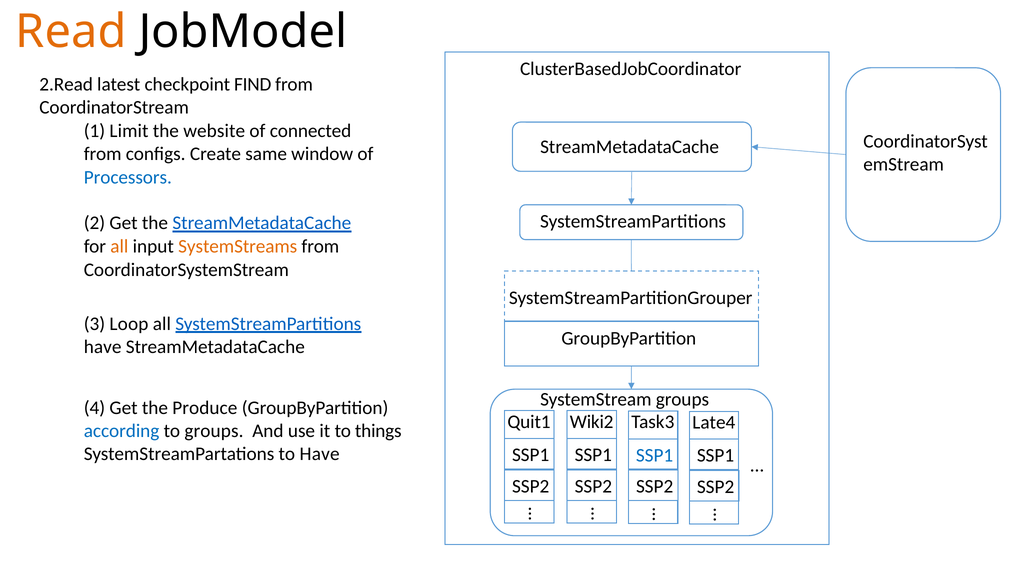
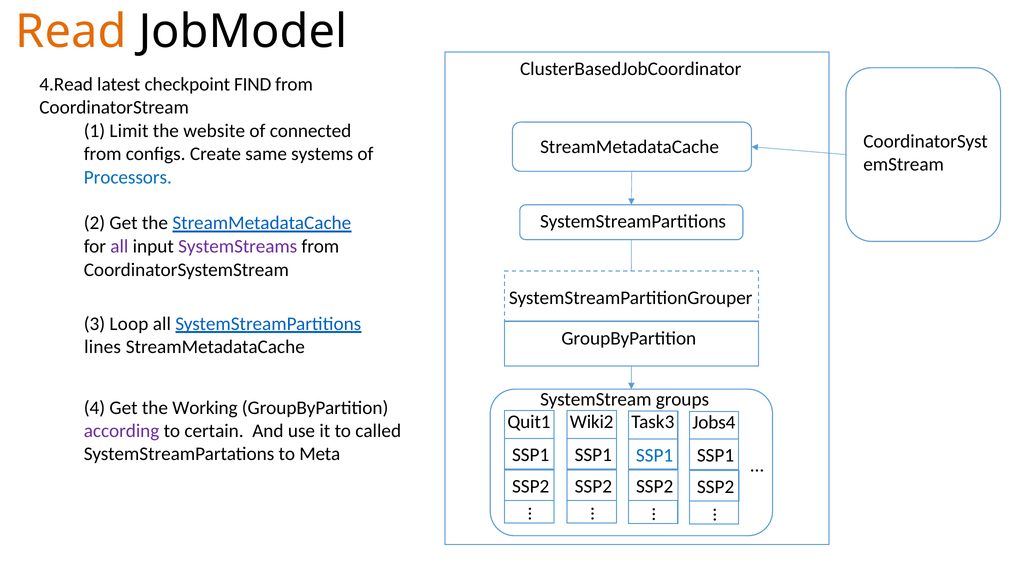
2.Read: 2.Read -> 4.Read (66, 84)
window: window -> systems (322, 154)
all colour: orange -> purple (119, 247)
SystemStreams colour: orange -> purple (238, 247)
have: have -> lines (103, 347)
Produce: Produce -> Working (205, 408)
Late4: Late4 -> Jobs4 (714, 423)
according colour: blue -> purple (122, 431)
to groups: groups -> certain (214, 431)
things: things -> called (378, 431)
to Have: Have -> Meta (320, 454)
